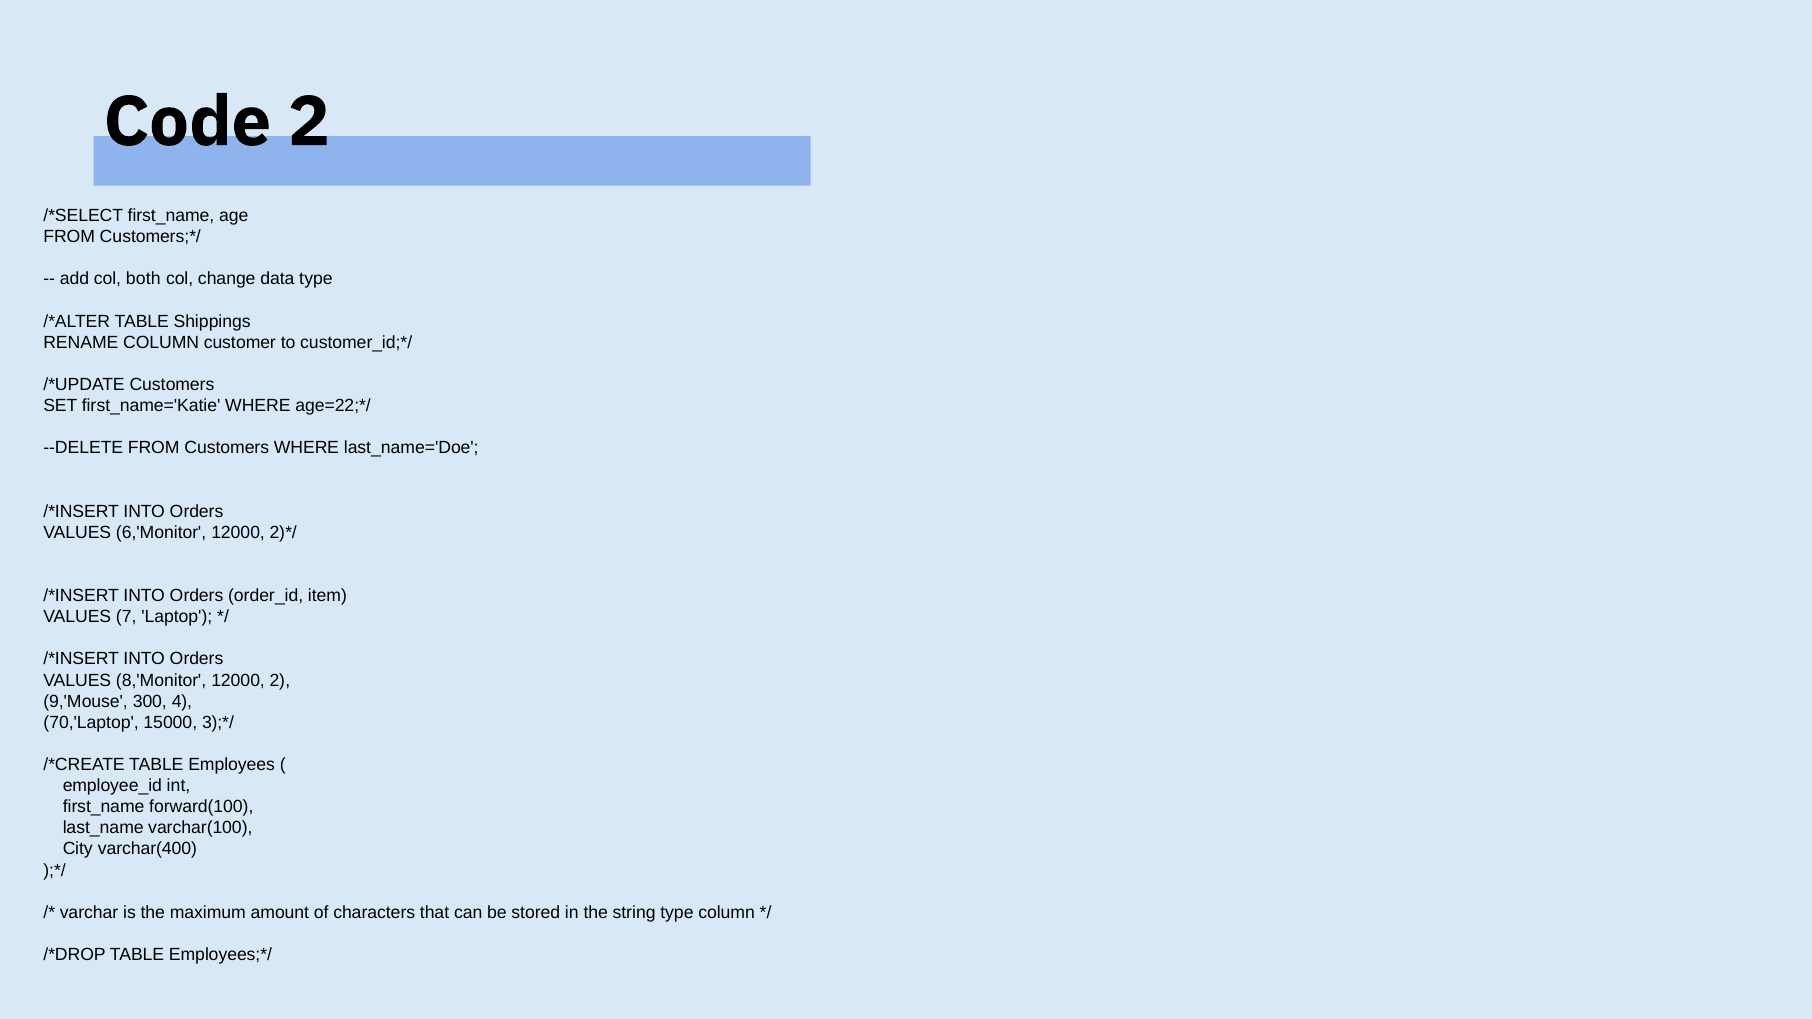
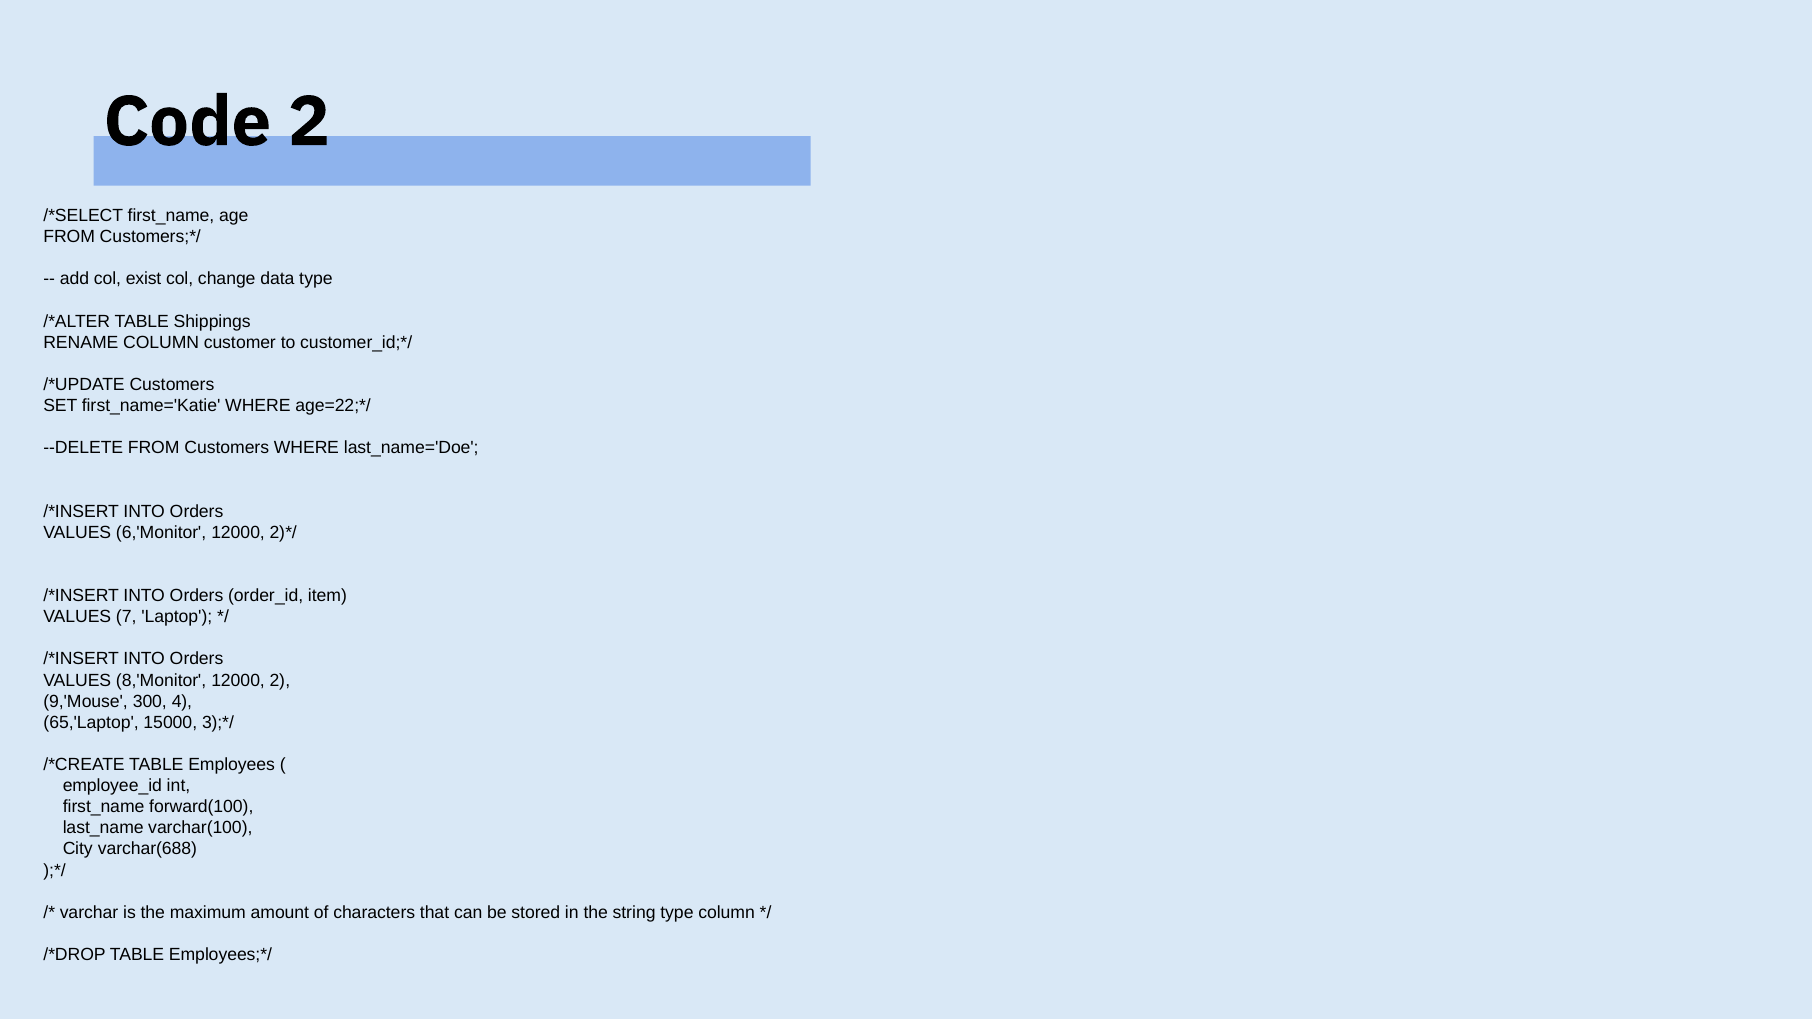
both: both -> exist (144, 279)
70,'Laptop: 70,'Laptop -> 65,'Laptop (91, 723)
varchar(400: varchar(400 -> varchar(688 (147, 849)
